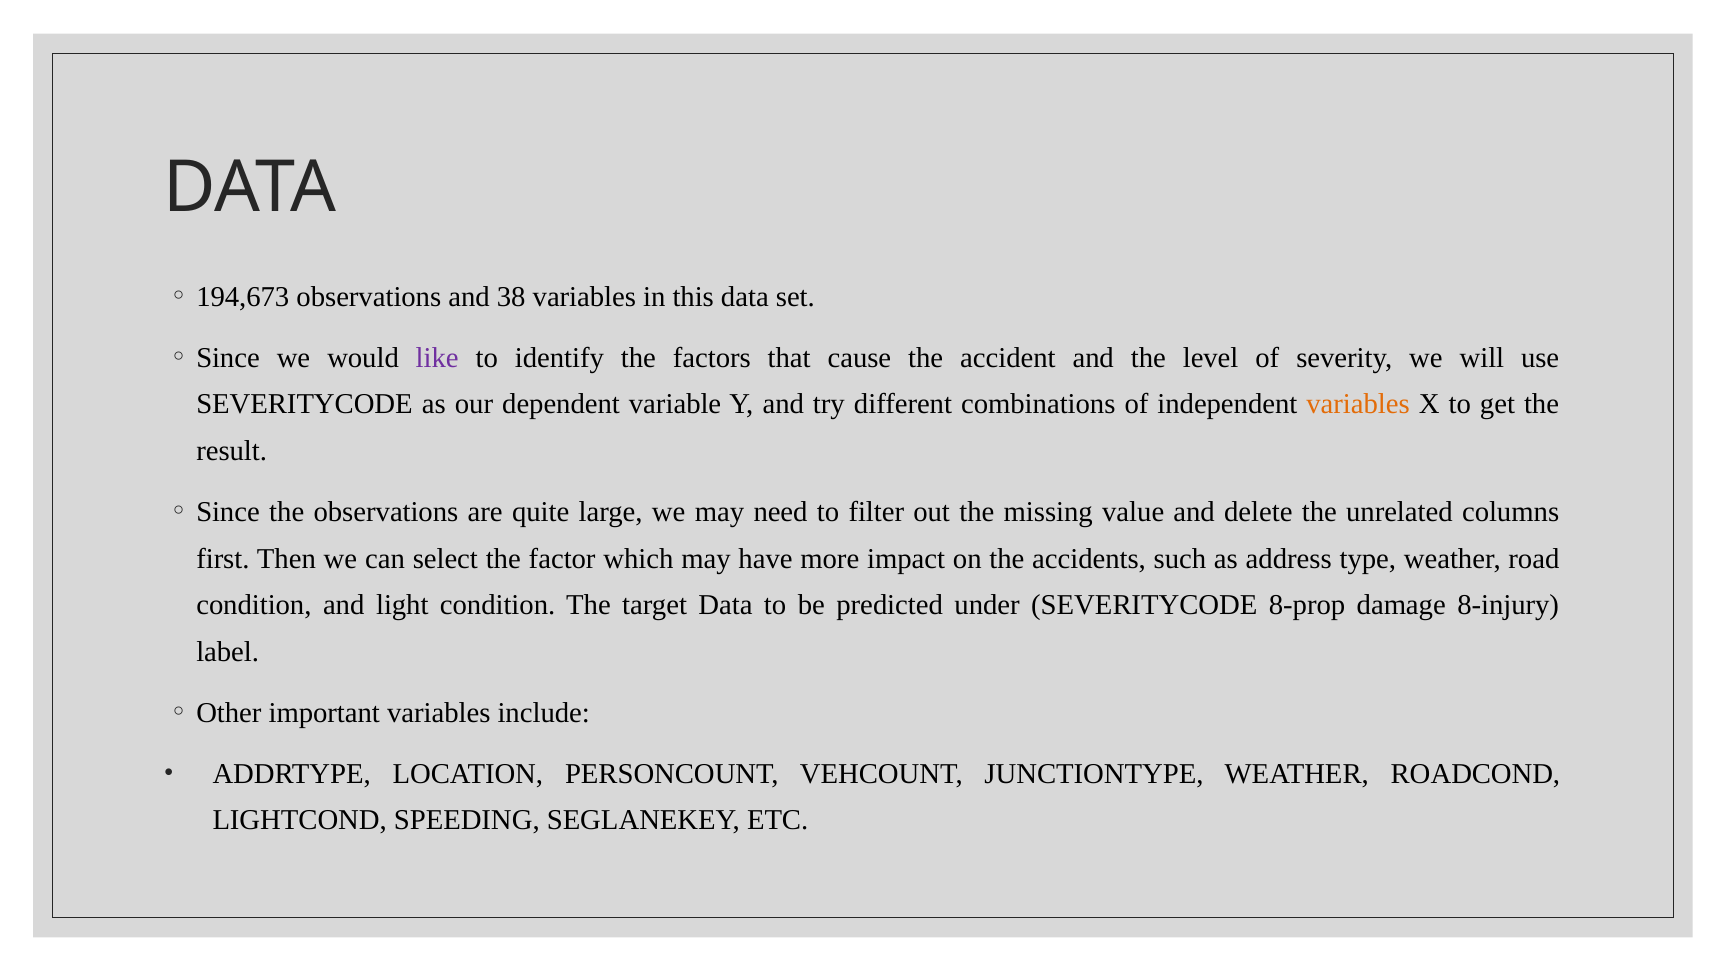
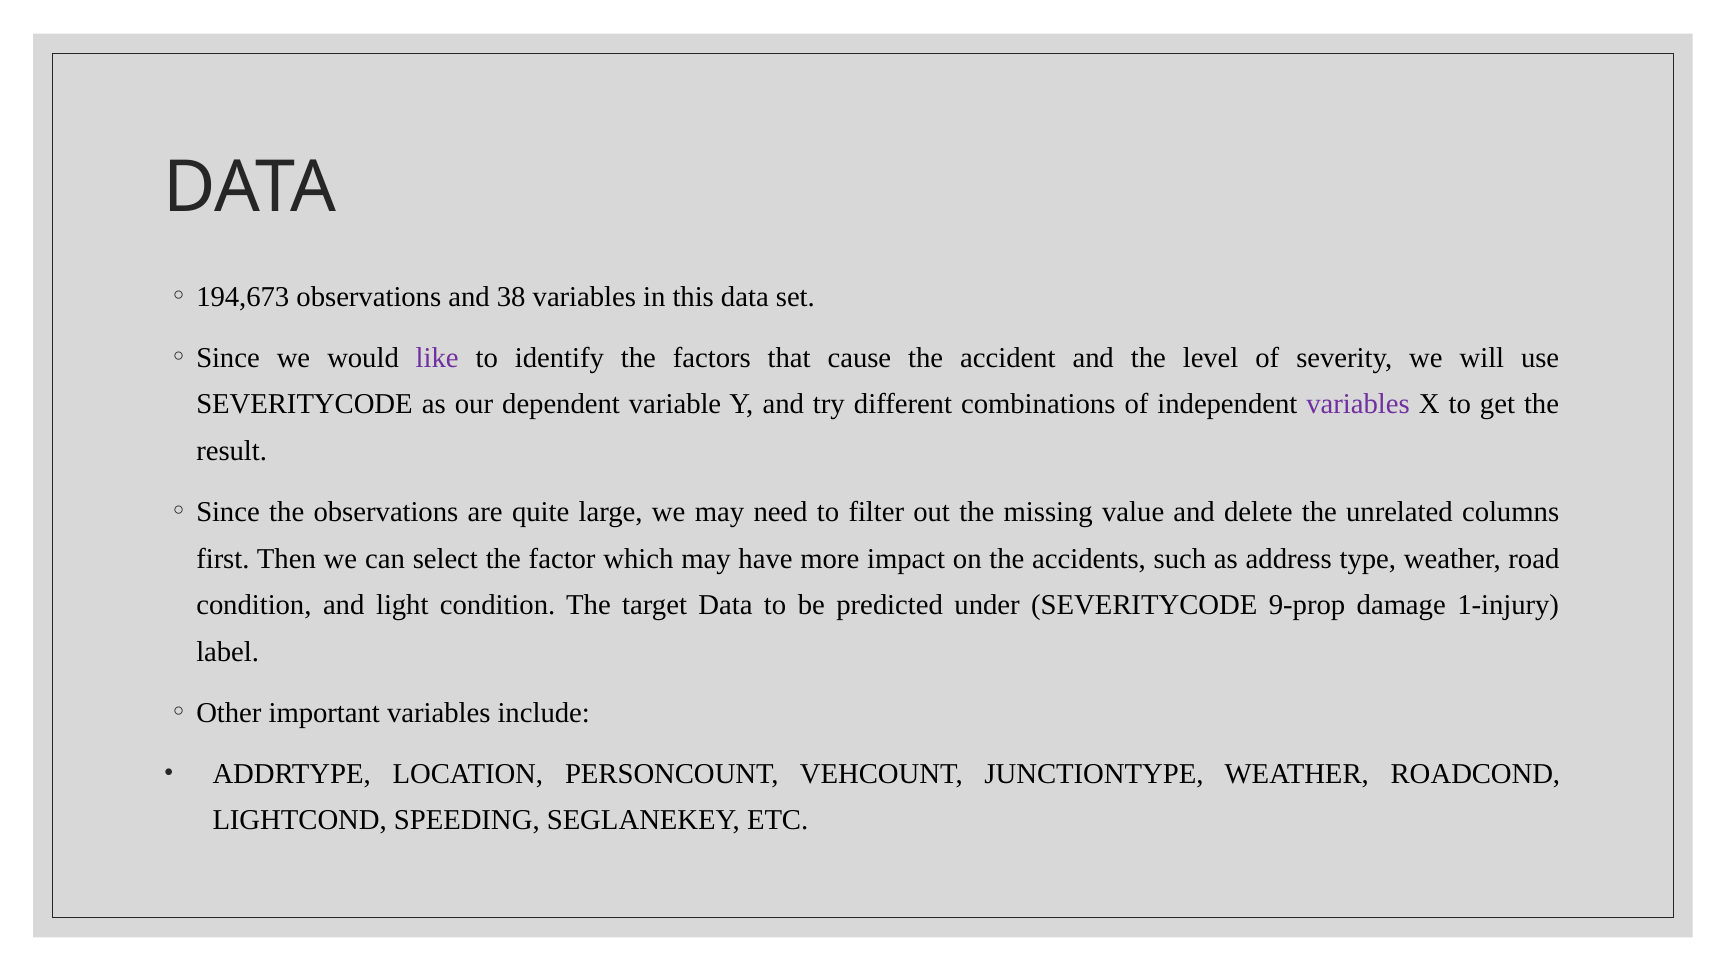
variables colour: orange -> purple (1358, 404)
8-prop: 8-prop -> 9-prop (1307, 605)
8-injury: 8-injury -> 1-injury (1508, 605)
